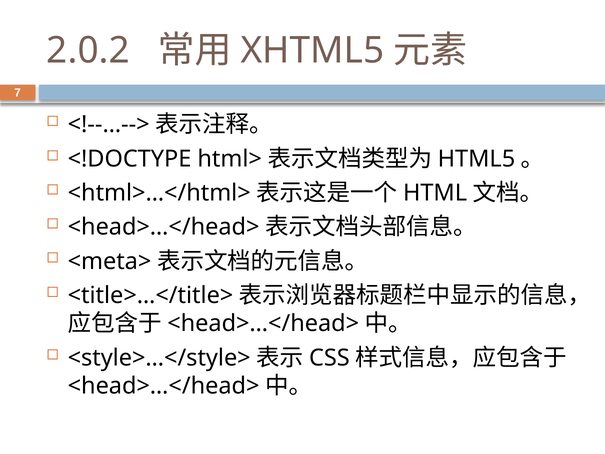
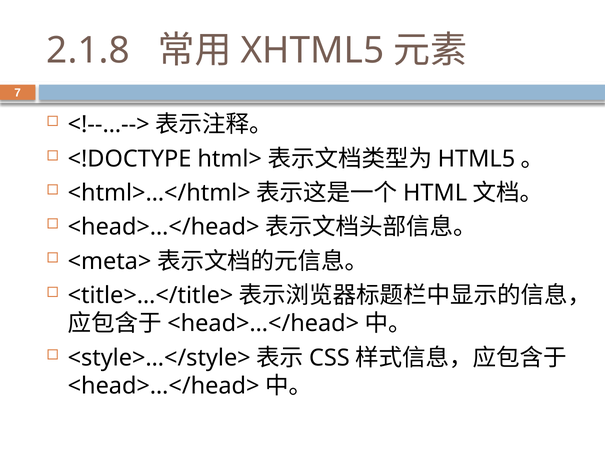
2.0.2: 2.0.2 -> 2.1.8 (88, 50)
